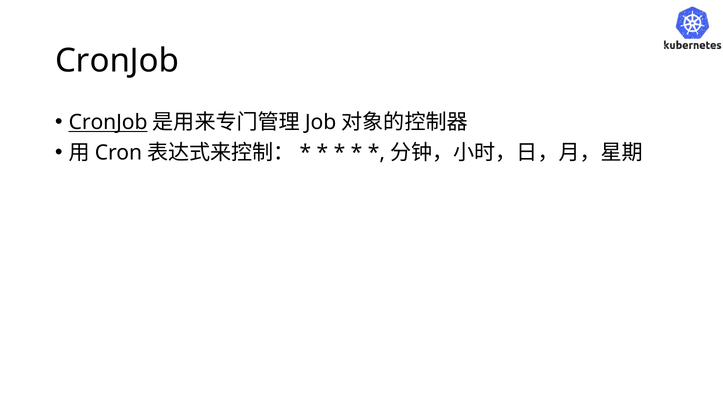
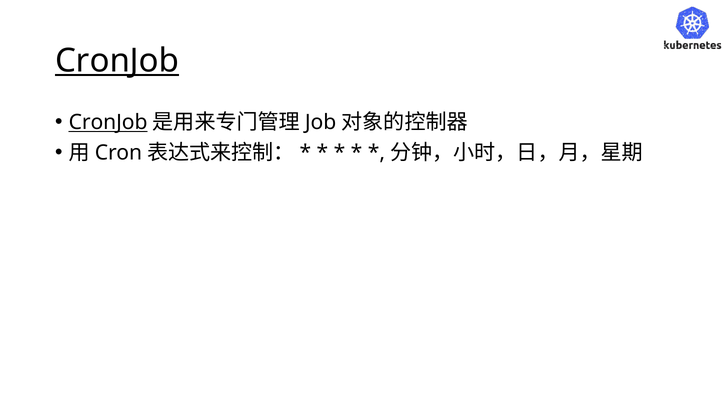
CronJob underline: none -> present (117, 61)
